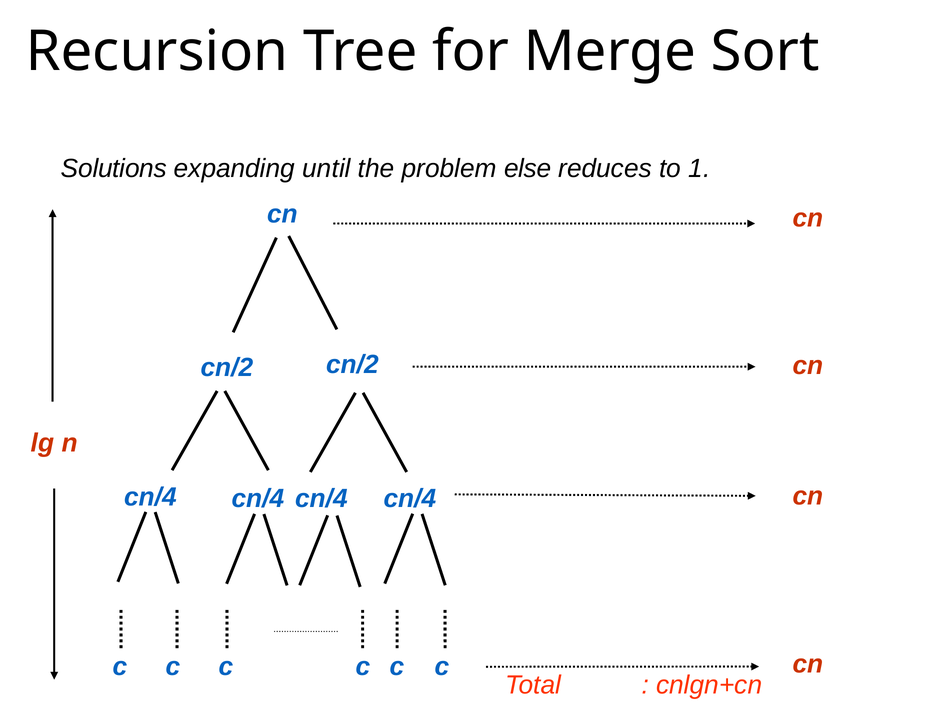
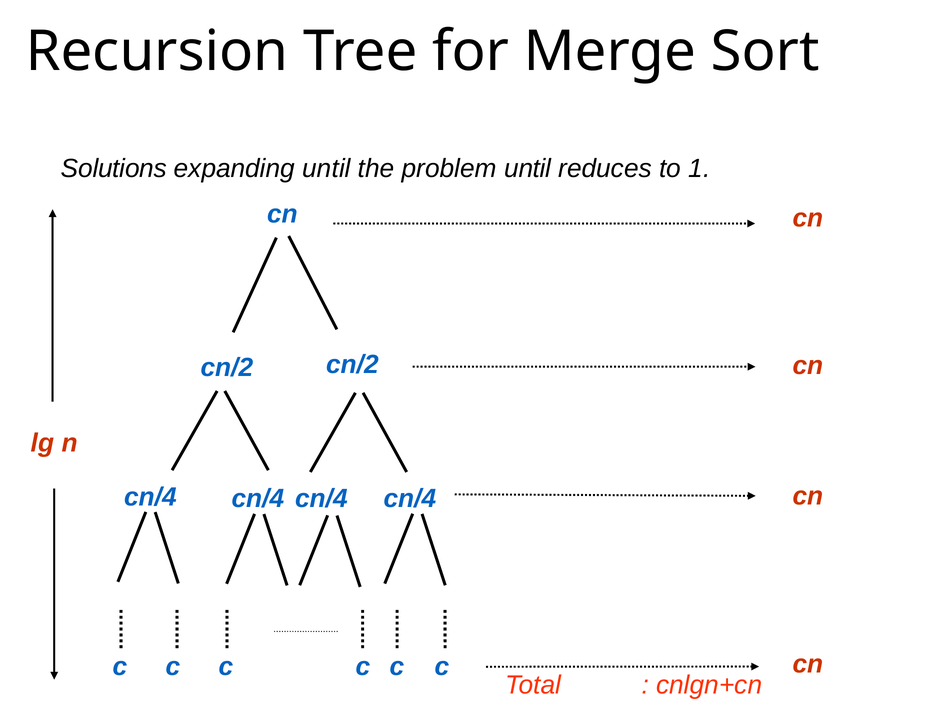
problem else: else -> until (528, 168)
